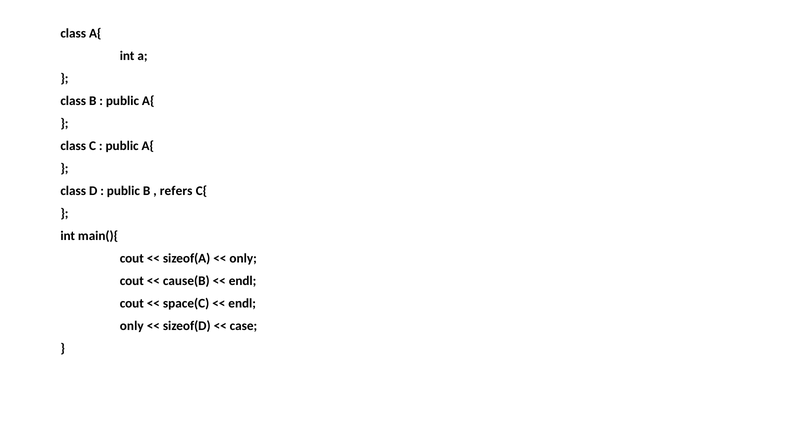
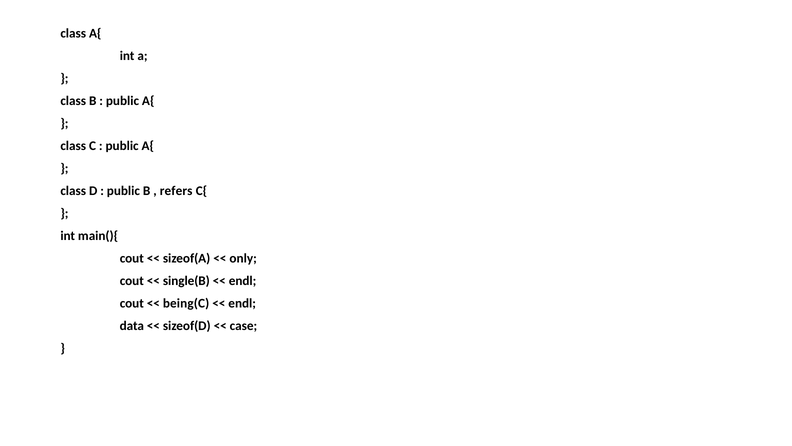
cause(B: cause(B -> single(B (186, 280)
space(C: space(C -> being(C (186, 303)
only: only -> data (132, 325)
